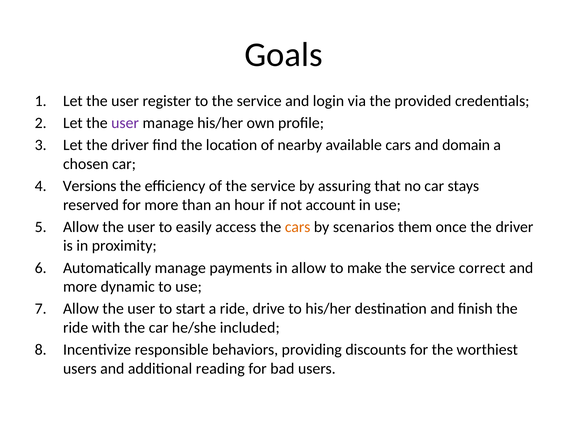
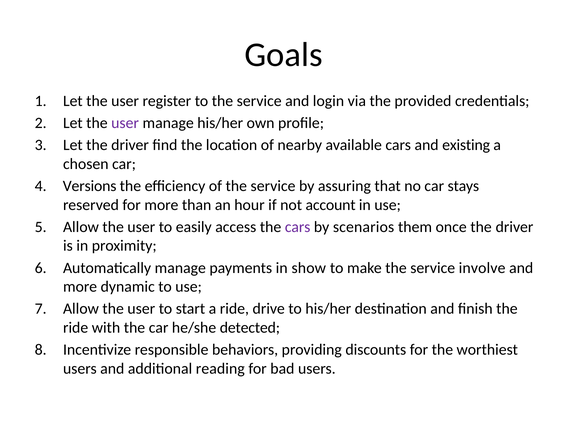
domain: domain -> existing (466, 145)
cars colour: orange -> purple (298, 227)
in allow: allow -> show (309, 268)
correct: correct -> involve (482, 268)
included: included -> detected (250, 328)
